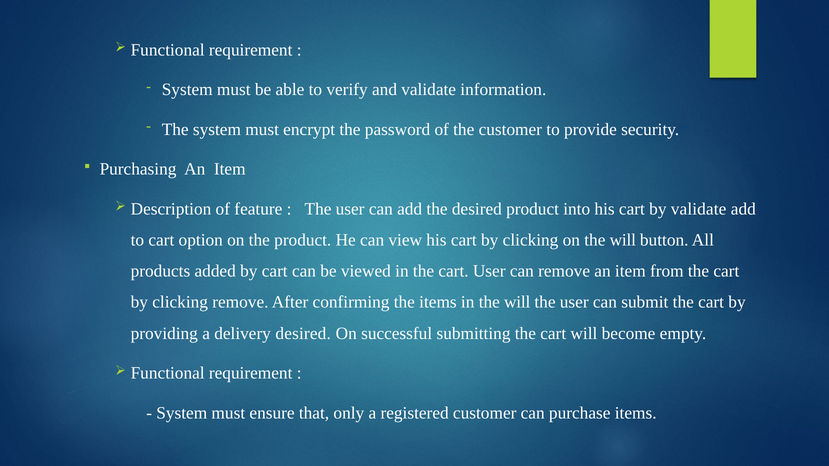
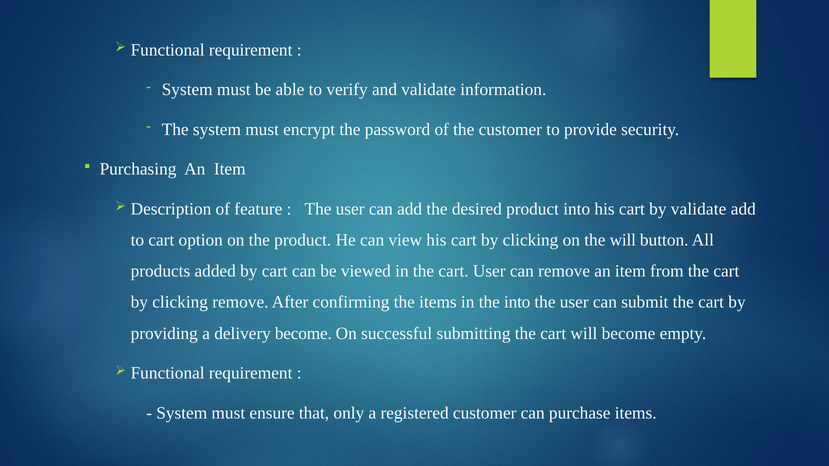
in the will: will -> into (517, 302)
delivery desired: desired -> become (303, 334)
